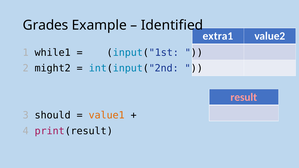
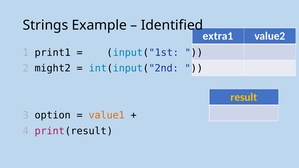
Grades: Grades -> Strings (45, 25)
while1: while1 -> print1 (53, 53)
result colour: pink -> yellow (244, 97)
should: should -> option (53, 115)
